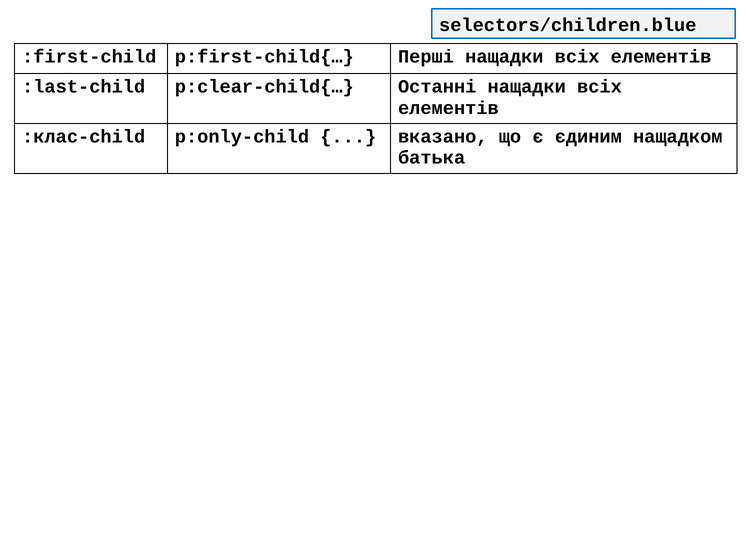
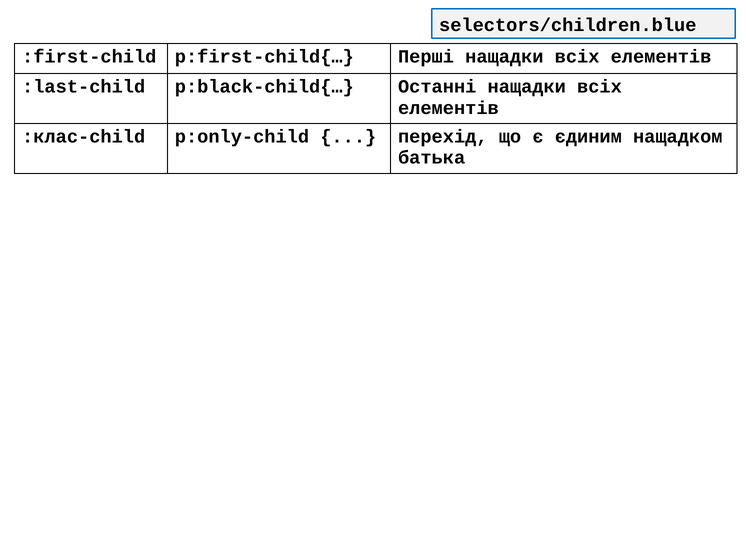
p:clear-child{…: p:clear-child{… -> p:black-child{… (264, 87)
вказано: вказано -> перехід (443, 136)
